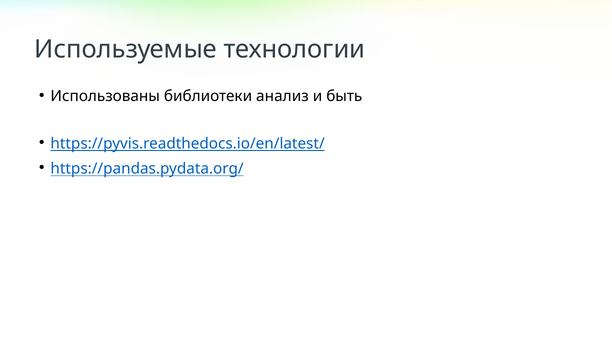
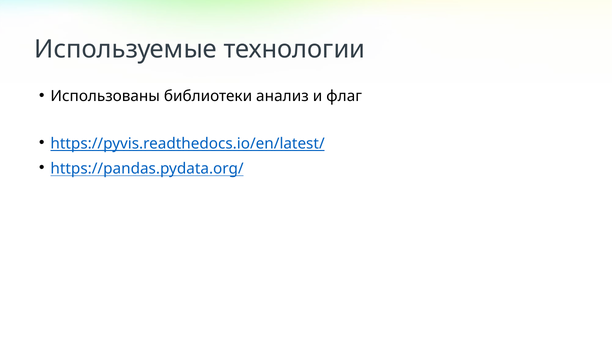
быть: быть -> флаг (344, 96)
